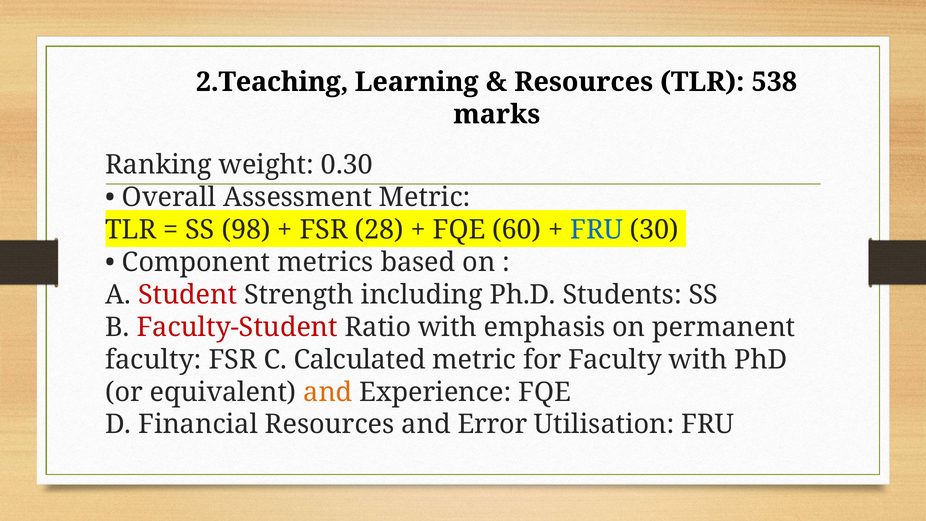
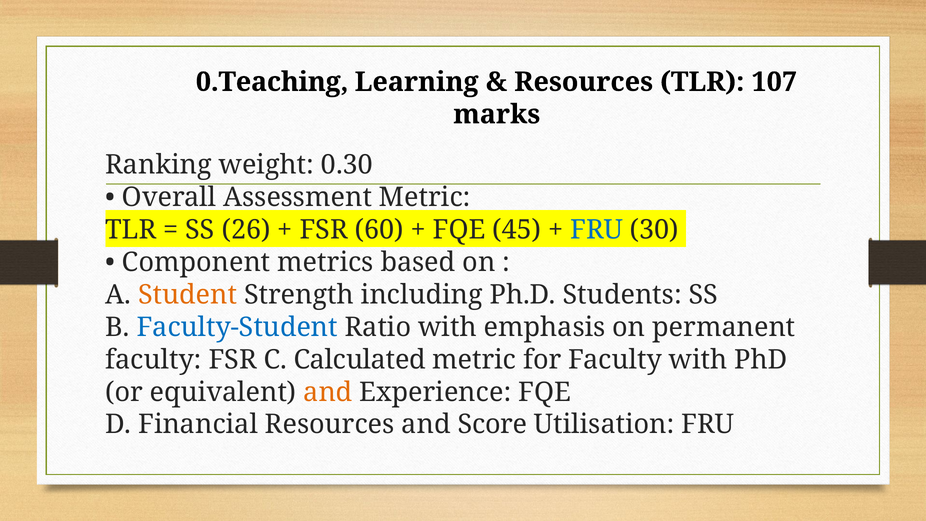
2.Teaching: 2.Teaching -> 0.Teaching (272, 82)
538: 538 -> 107 (774, 82)
98: 98 -> 26 (246, 230)
28: 28 -> 60 (379, 230)
60: 60 -> 45 (517, 230)
Student colour: red -> orange (188, 295)
Faculty-Student colour: red -> blue (237, 327)
Error: Error -> Score (492, 424)
